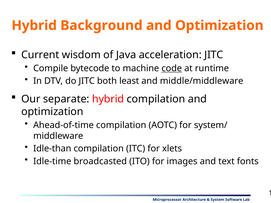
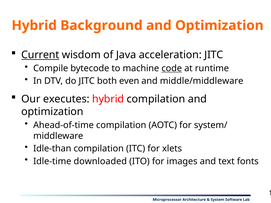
Current underline: none -> present (40, 55)
least: least -> even (129, 81)
separate: separate -> executes (66, 99)
broadcasted: broadcasted -> downloaded (100, 161)
